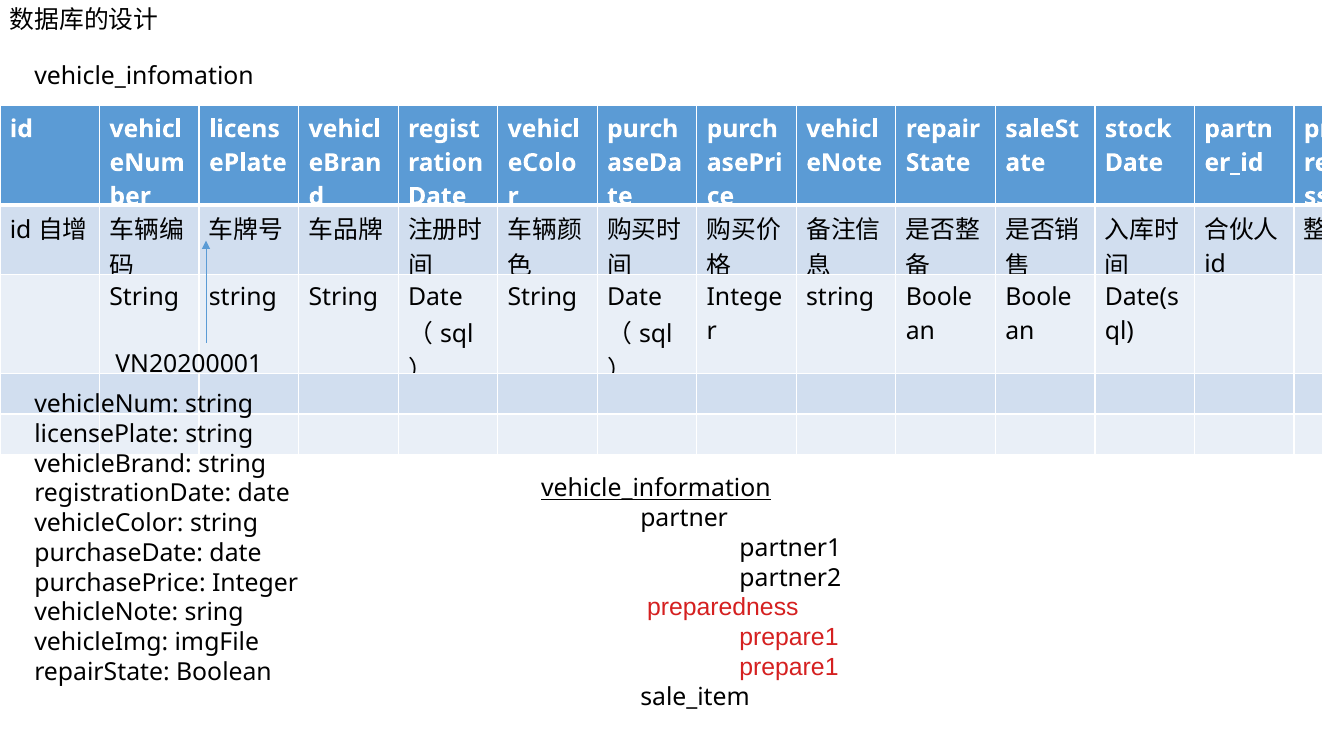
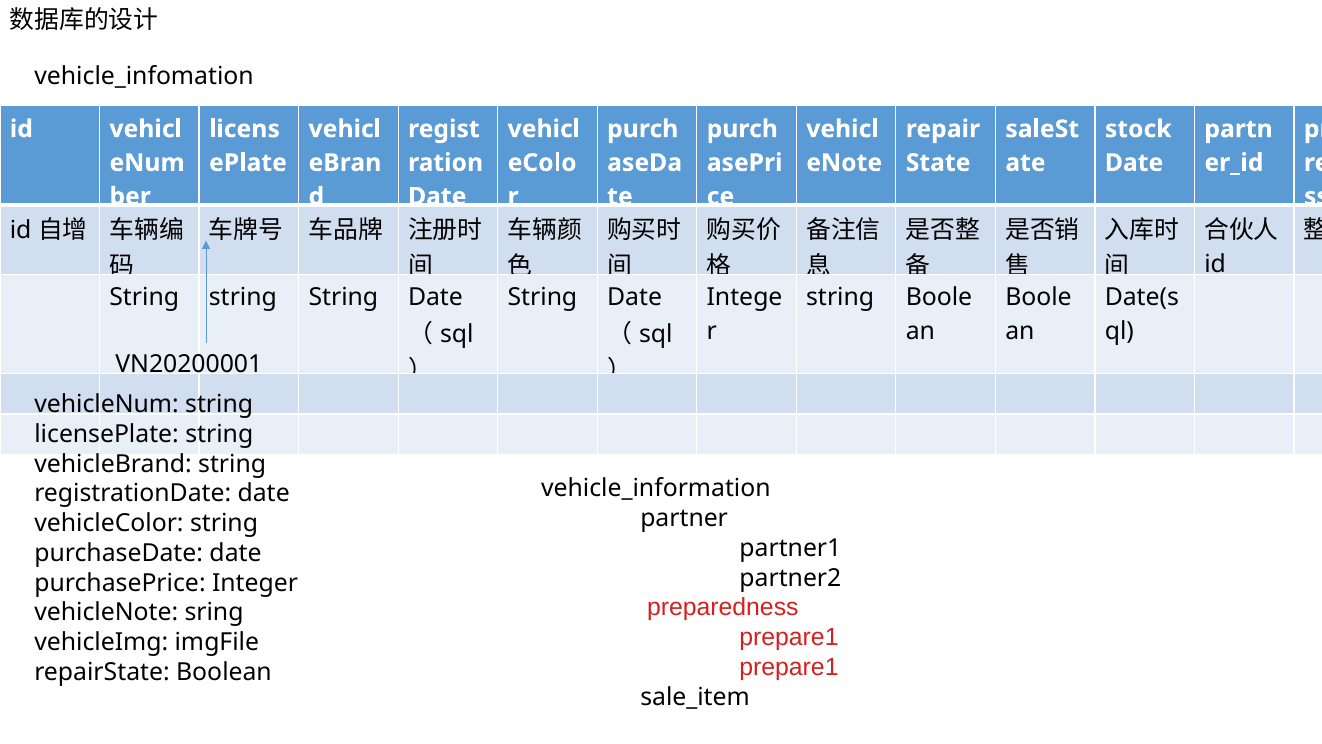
vehicle_information underline: present -> none (656, 488)
